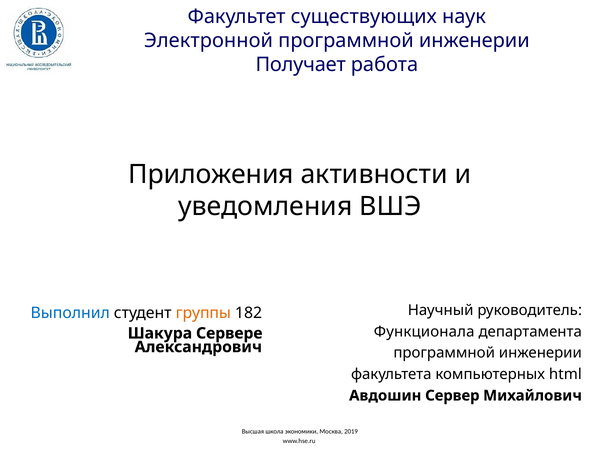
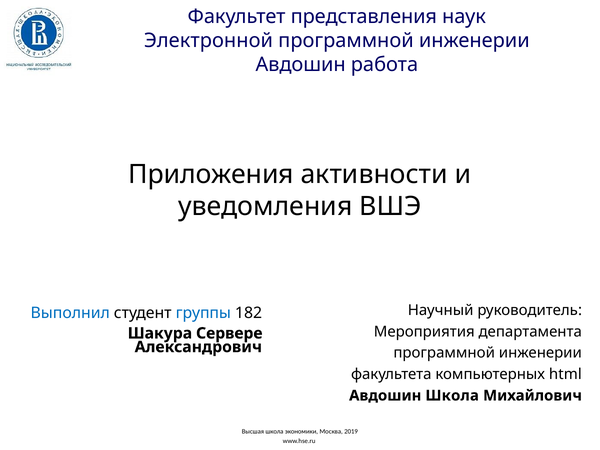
существующих: существующих -> представления (364, 17)
Получает: Получает -> Авдошин (301, 65)
группы colour: orange -> blue (203, 313)
Функционала: Функционала -> Мероприятия (424, 332)
Авдошин Сервер: Сервер -> Школа (452, 396)
